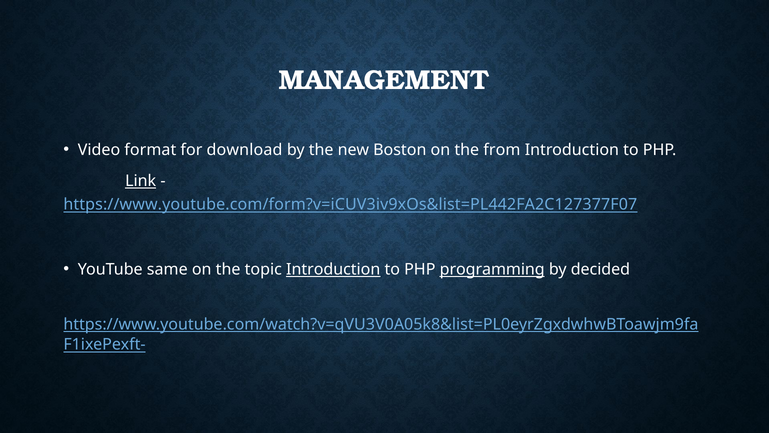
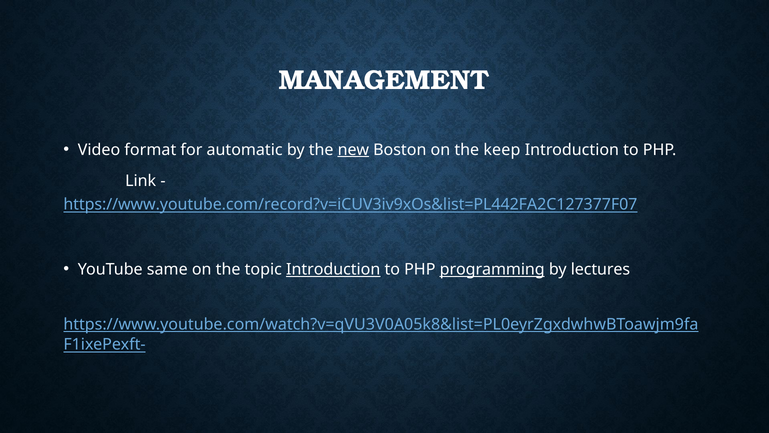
download: download -> automatic (245, 150)
new underline: none -> present (353, 150)
from: from -> keep (502, 150)
Link underline: present -> none (141, 181)
https://www.youtube.com/form?v=iCUV3iv9xOs&list=PL442FA2C127377F07: https://www.youtube.com/form?v=iCUV3iv9xOs&list=PL442FA2C127377F07 -> https://www.youtube.com/record?v=iCUV3iv9xOs&list=PL442FA2C127377F07 (350, 204)
decided: decided -> lectures (600, 269)
